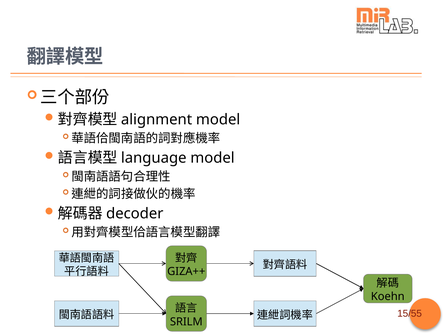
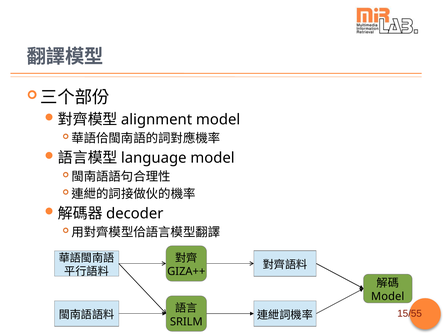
Koehn: Koehn -> Model (388, 296)
